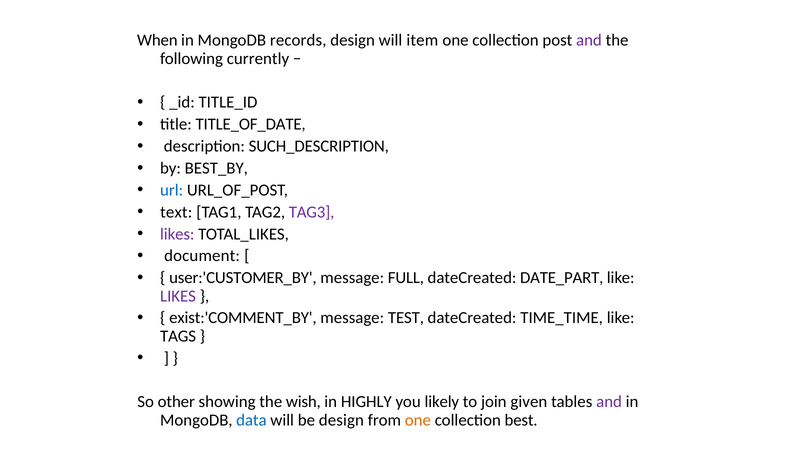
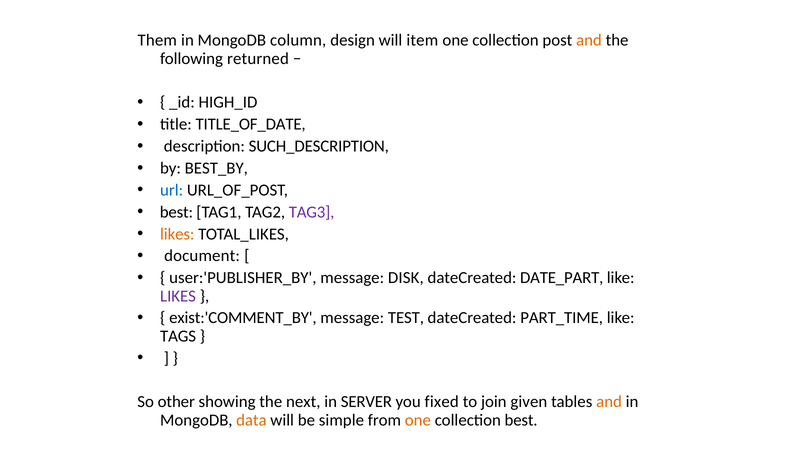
When: When -> Them (157, 40)
records: records -> column (298, 40)
and colour: purple -> orange (589, 40)
currently: currently -> returned (258, 59)
TITLE_ID: TITLE_ID -> HIGH_ID (228, 103)
text: text -> best (176, 212)
likes colour: purple -> orange (177, 234)
user:'CUSTOMER_BY: user:'CUSTOMER_BY -> user:'PUBLISHER_BY (243, 278)
FULL: FULL -> DISK (406, 278)
TIME_TIME: TIME_TIME -> PART_TIME (562, 318)
wish: wish -> next (303, 402)
HIGHLY: HIGHLY -> SERVER (366, 402)
likely: likely -> fixed (442, 402)
and colour: purple -> orange (609, 402)
data colour: blue -> orange (251, 420)
be design: design -> simple (341, 420)
